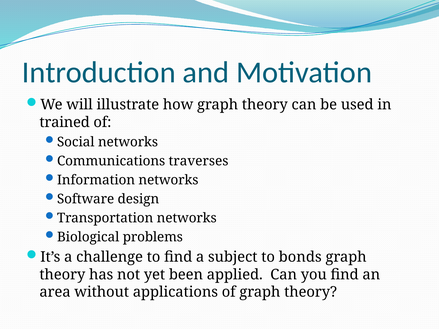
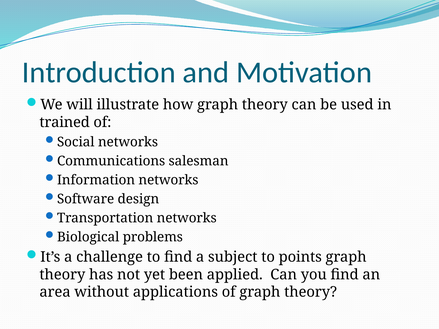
traverses: traverses -> salesman (199, 161)
bonds: bonds -> points (300, 257)
